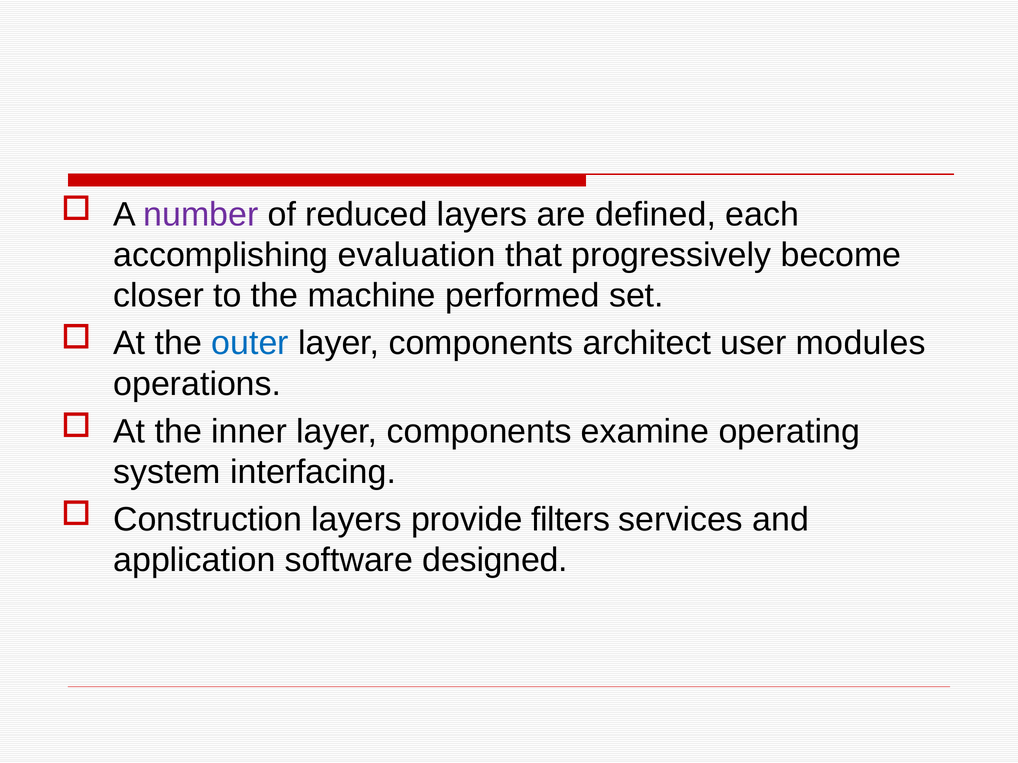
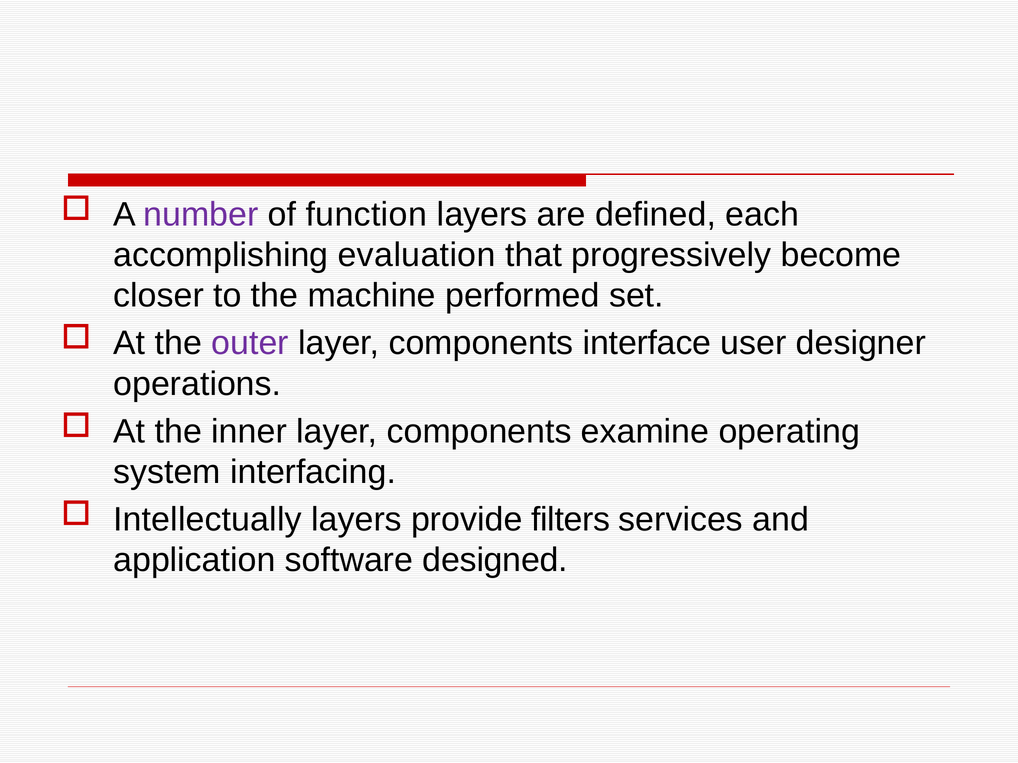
reduced: reduced -> function (366, 214)
outer colour: blue -> purple (250, 343)
architect: architect -> interface (647, 343)
modules: modules -> designer (861, 343)
Construction: Construction -> Intellectually (208, 520)
